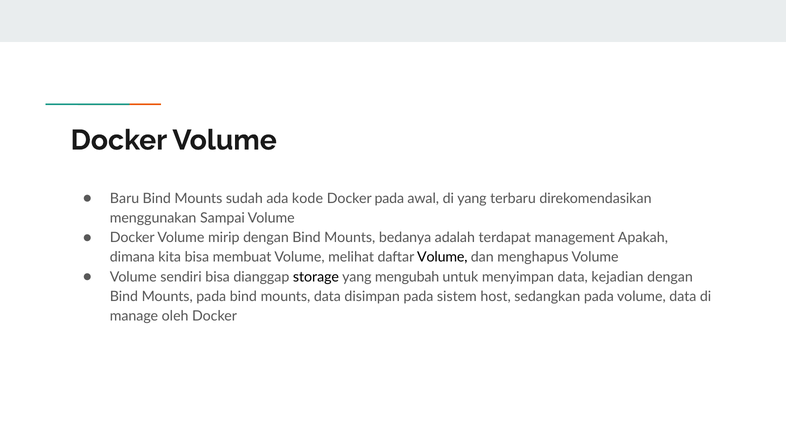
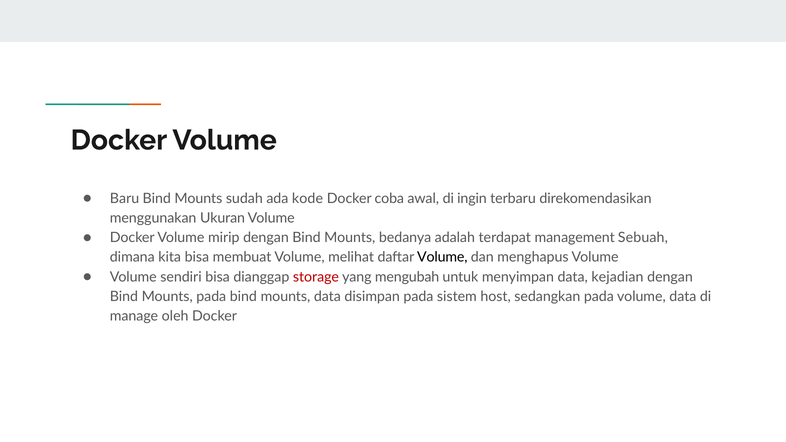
Docker pada: pada -> coba (389, 199)
di yang: yang -> ingin (472, 199)
Sampai: Sampai -> Ukuran (223, 218)
Apakah: Apakah -> Sebuah (643, 238)
storage colour: black -> red (316, 277)
